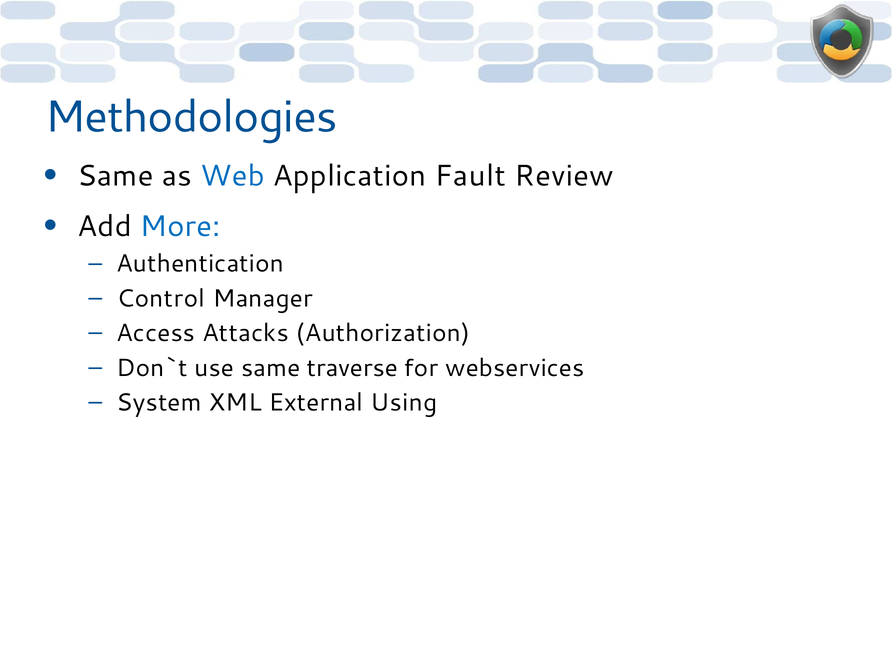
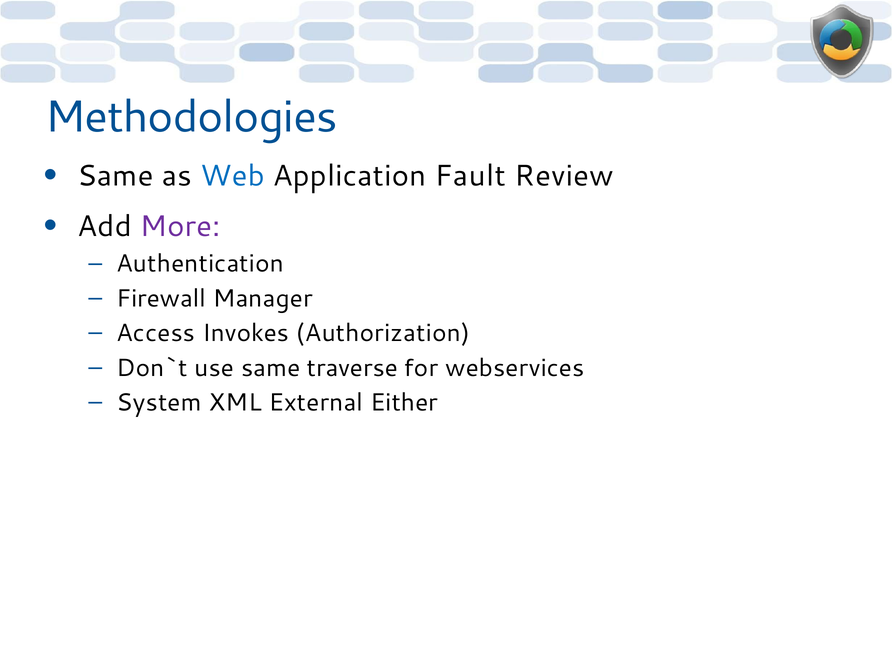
More colour: blue -> purple (180, 226)
Control: Control -> Firewall (161, 298)
Attacks: Attacks -> Invokes (246, 333)
Using: Using -> Either (404, 403)
